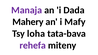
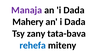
Mafy: Mafy -> Dada (75, 22)
loha: loha -> zany (36, 34)
rehefa colour: purple -> blue (33, 45)
